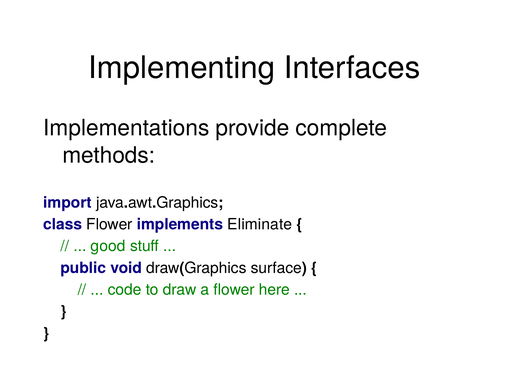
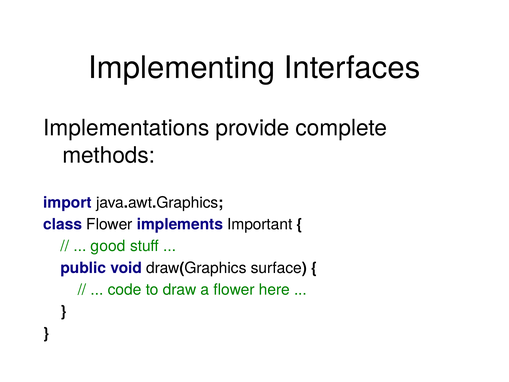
Eliminate: Eliminate -> Important (260, 224)
